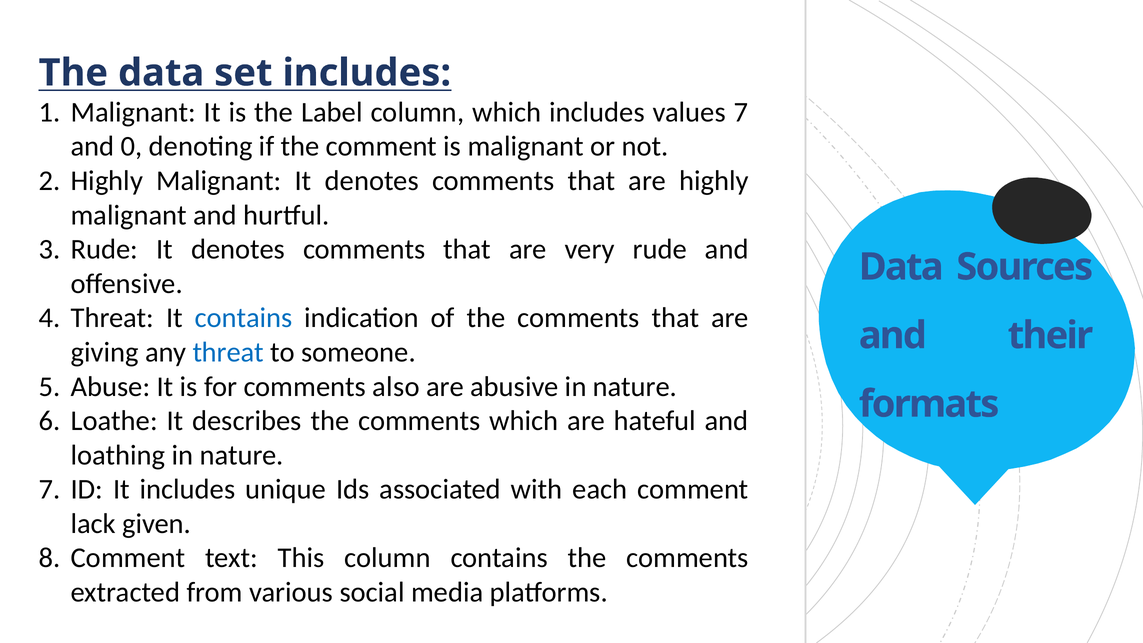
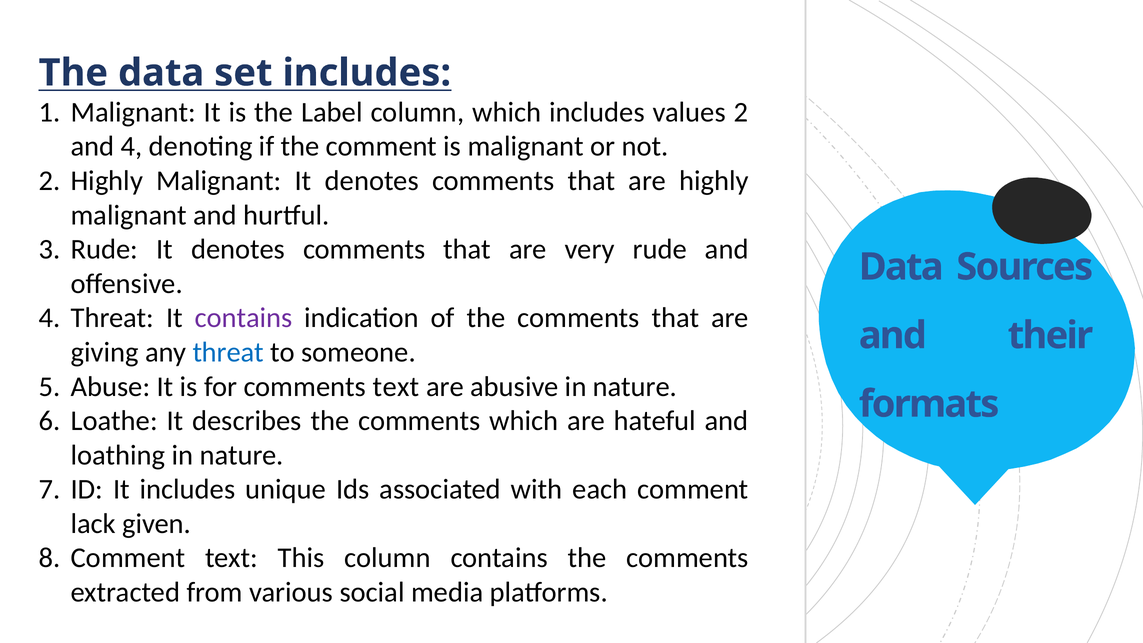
values 7: 7 -> 2 (741, 112)
and 0: 0 -> 4 (132, 147)
contains colour: blue -> purple (244, 318)
comments also: also -> text (396, 387)
